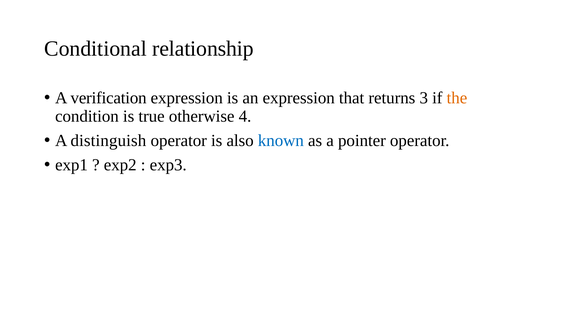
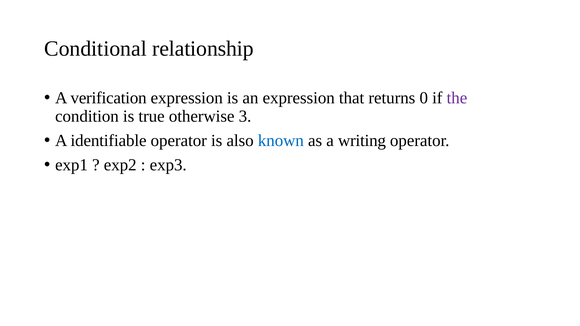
3: 3 -> 0 (424, 98)
the colour: orange -> purple (457, 98)
4: 4 -> 3 (245, 116)
distinguish: distinguish -> identifiable (109, 141)
pointer: pointer -> writing (362, 141)
